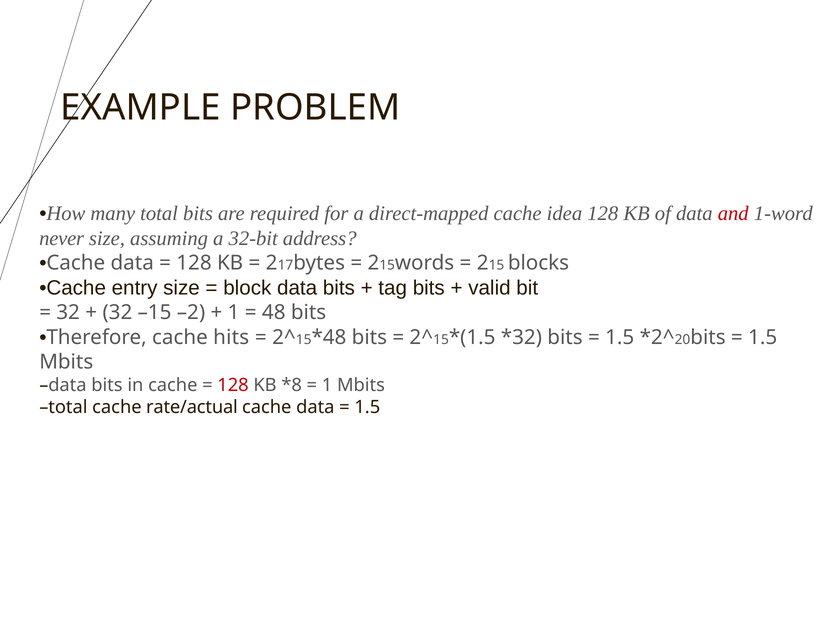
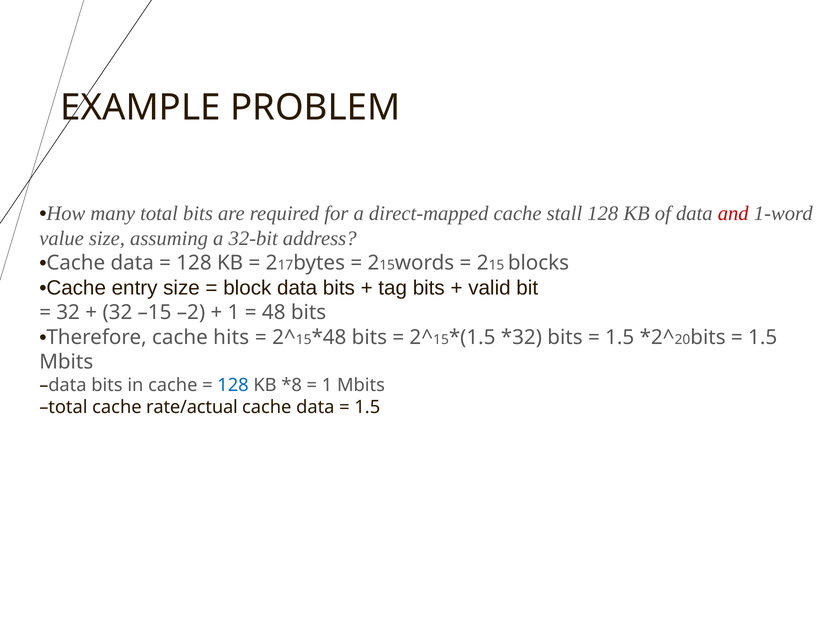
idea: idea -> stall (564, 213)
never: never -> value (62, 238)
128 colour: red -> blue (233, 385)
